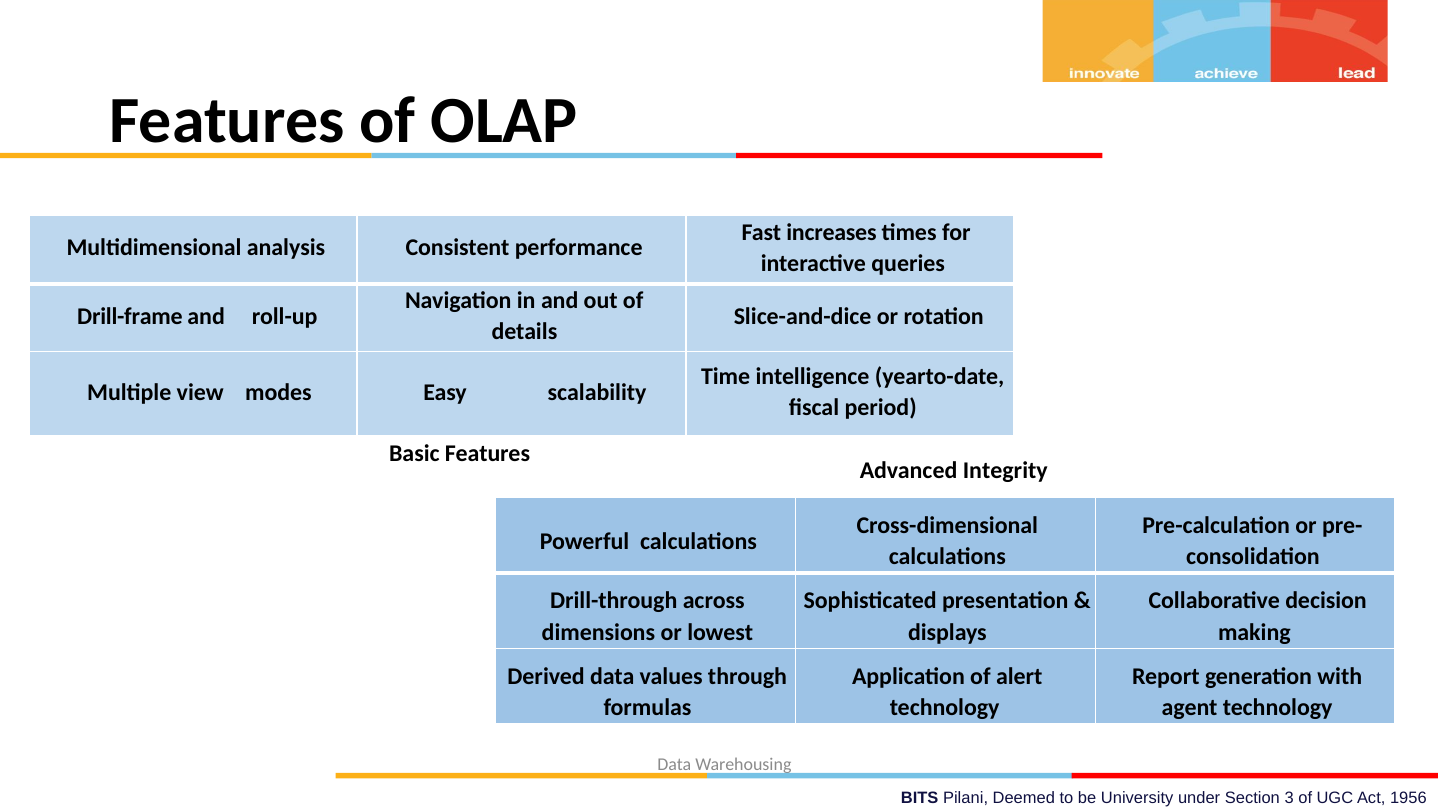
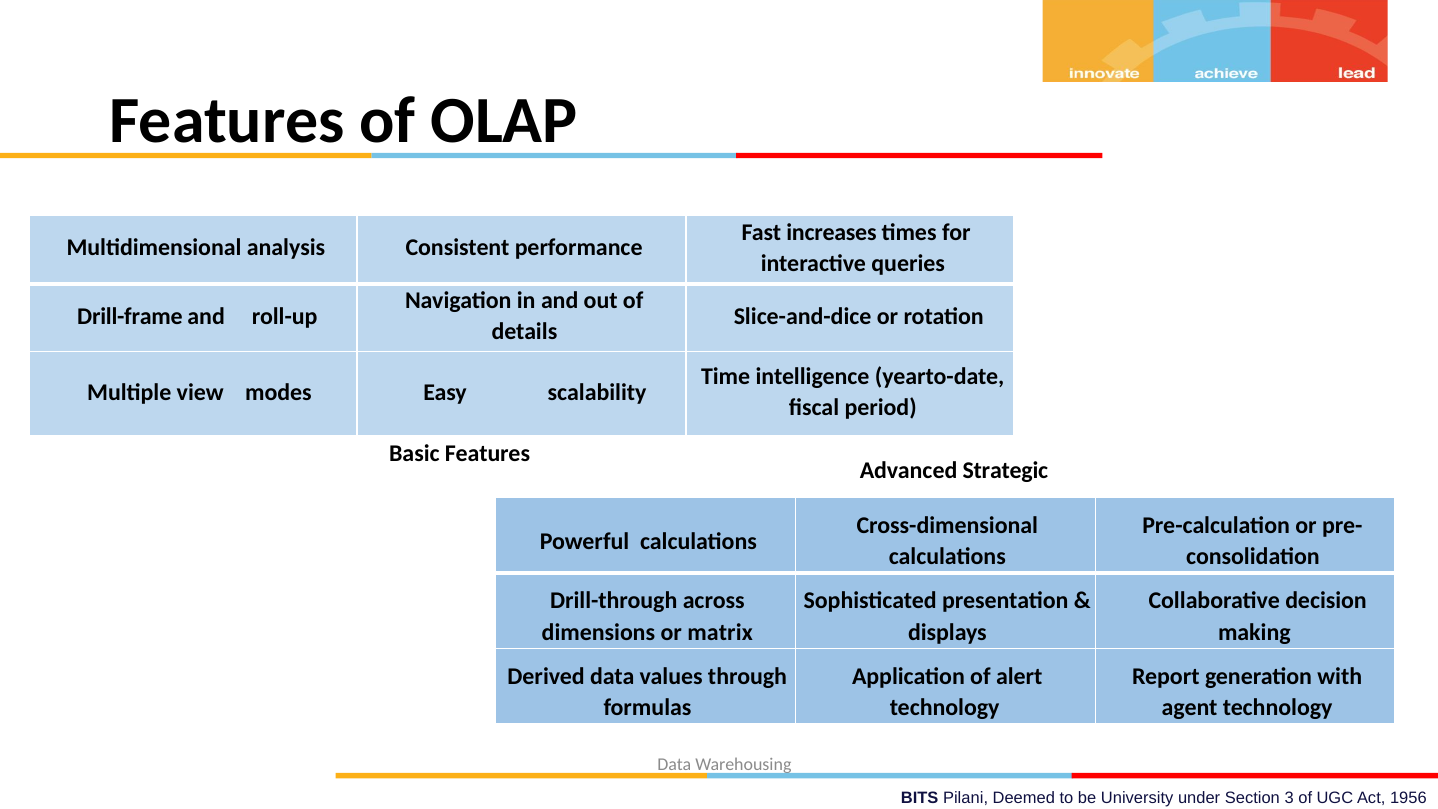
Integrity: Integrity -> Strategic (1005, 471)
lowest: lowest -> matrix (720, 632)
